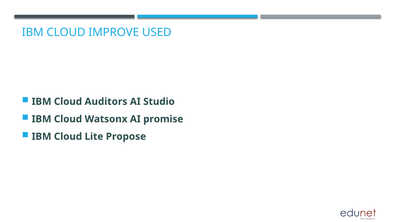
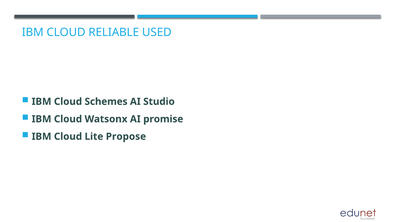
IMPROVE: IMPROVE -> RELIABLE (114, 32)
Auditors: Auditors -> Schemes (106, 102)
